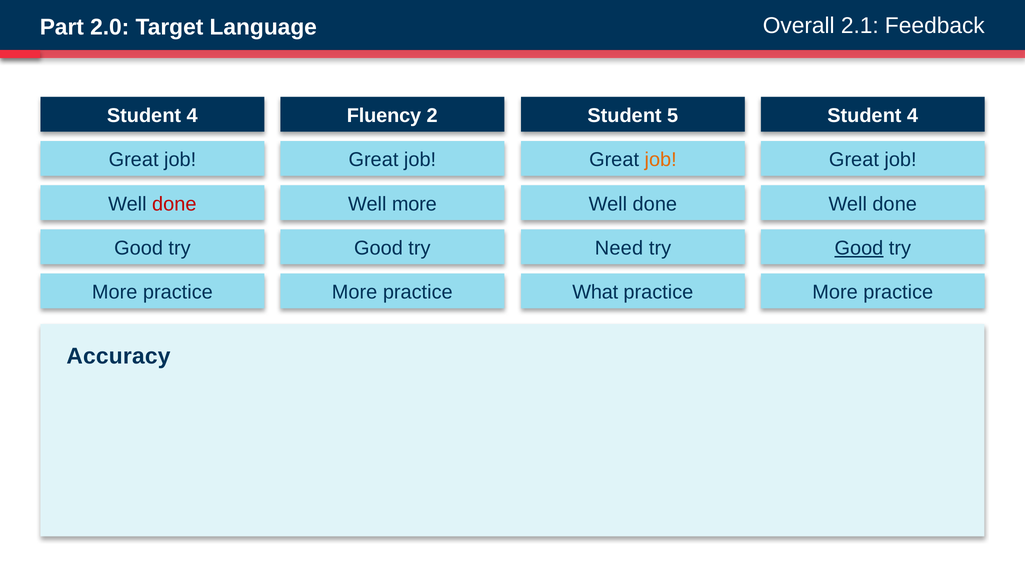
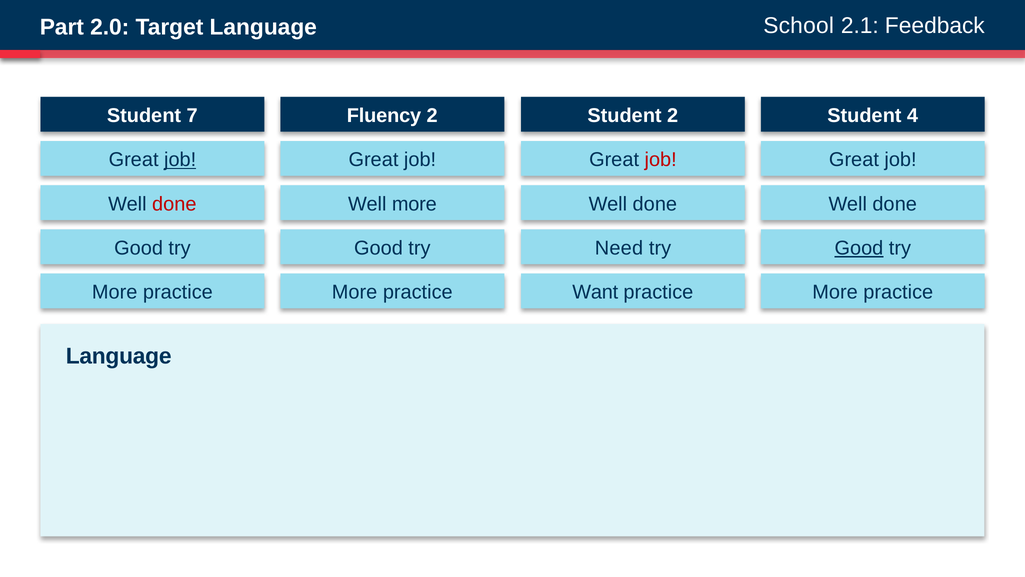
Overall: Overall -> School (799, 26)
4: 4 -> 7 (192, 116)
Student 5: 5 -> 2 (673, 116)
job underline: none -> present (180, 160)
job colour: orange -> red (661, 160)
What: What -> Want (595, 292)
Accuracy: Accuracy -> Language (119, 356)
